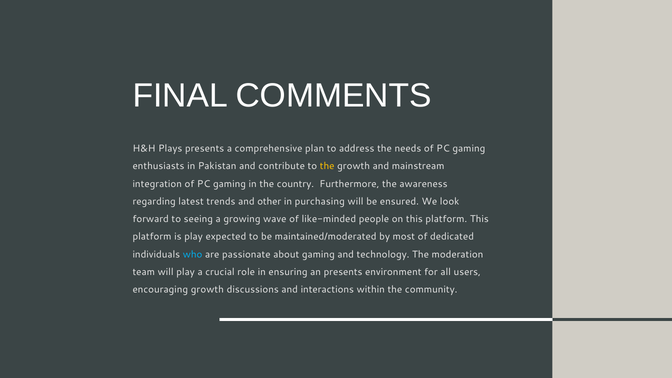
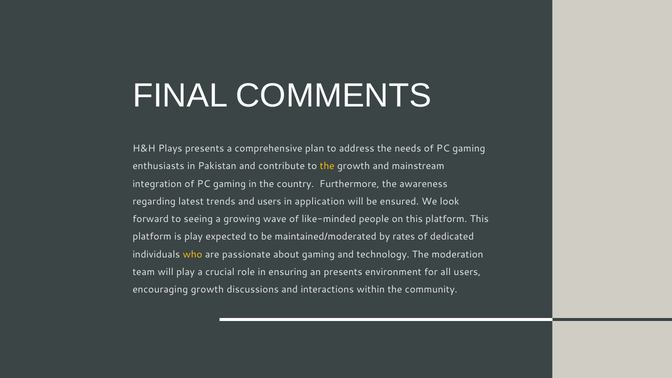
and other: other -> users (269, 201)
purchasing: purchasing -> application (320, 201)
most: most -> rates (404, 237)
who colour: light blue -> yellow (193, 254)
